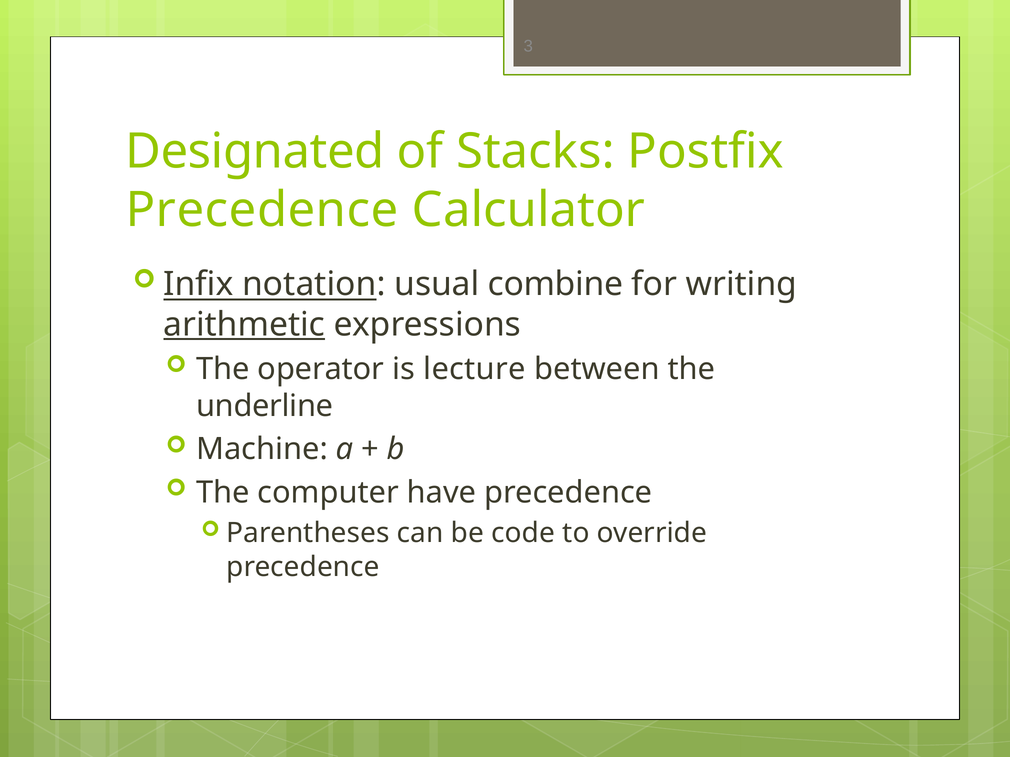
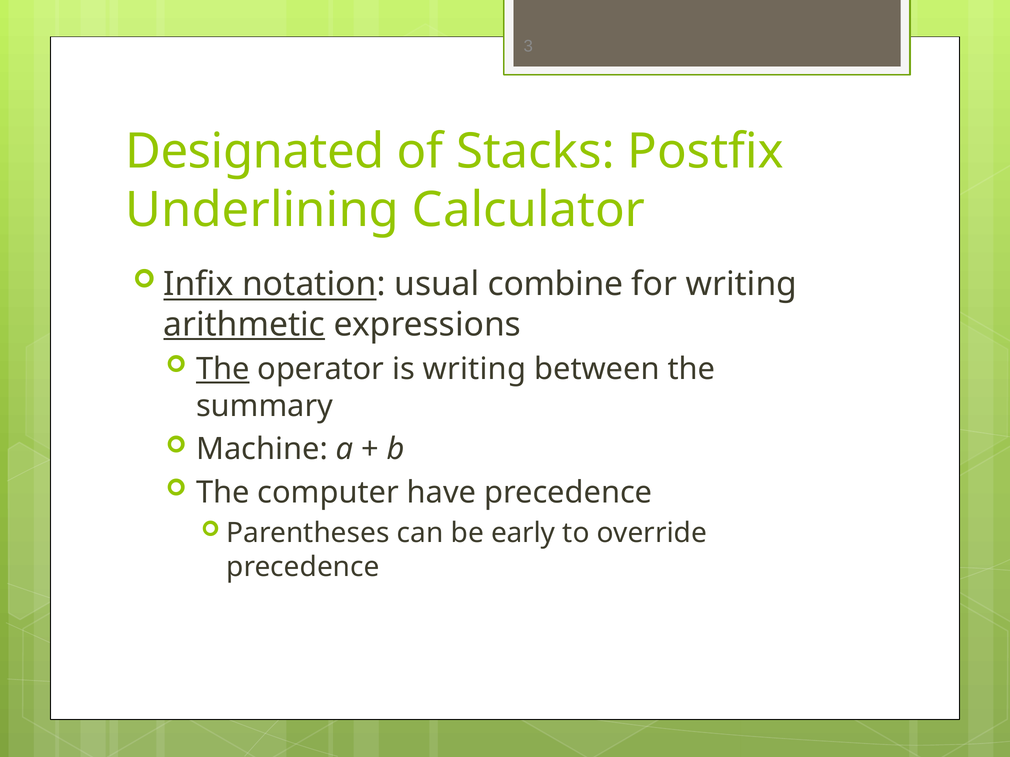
Precedence: Precedence -> Underlining (262, 210)
The underline: none -> present (223, 369)
is lecture: lecture -> writing (475, 369)
underline: underline -> summary (265, 406)
code: code -> early (523, 534)
